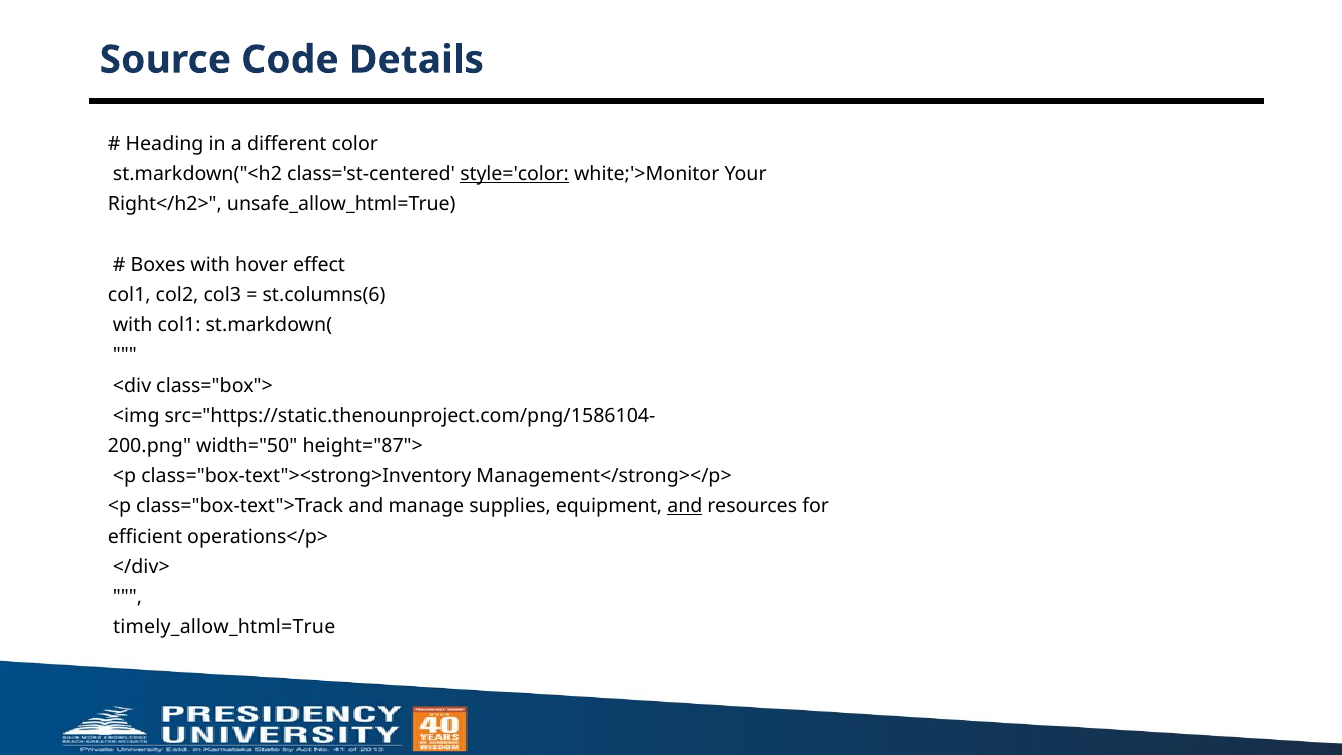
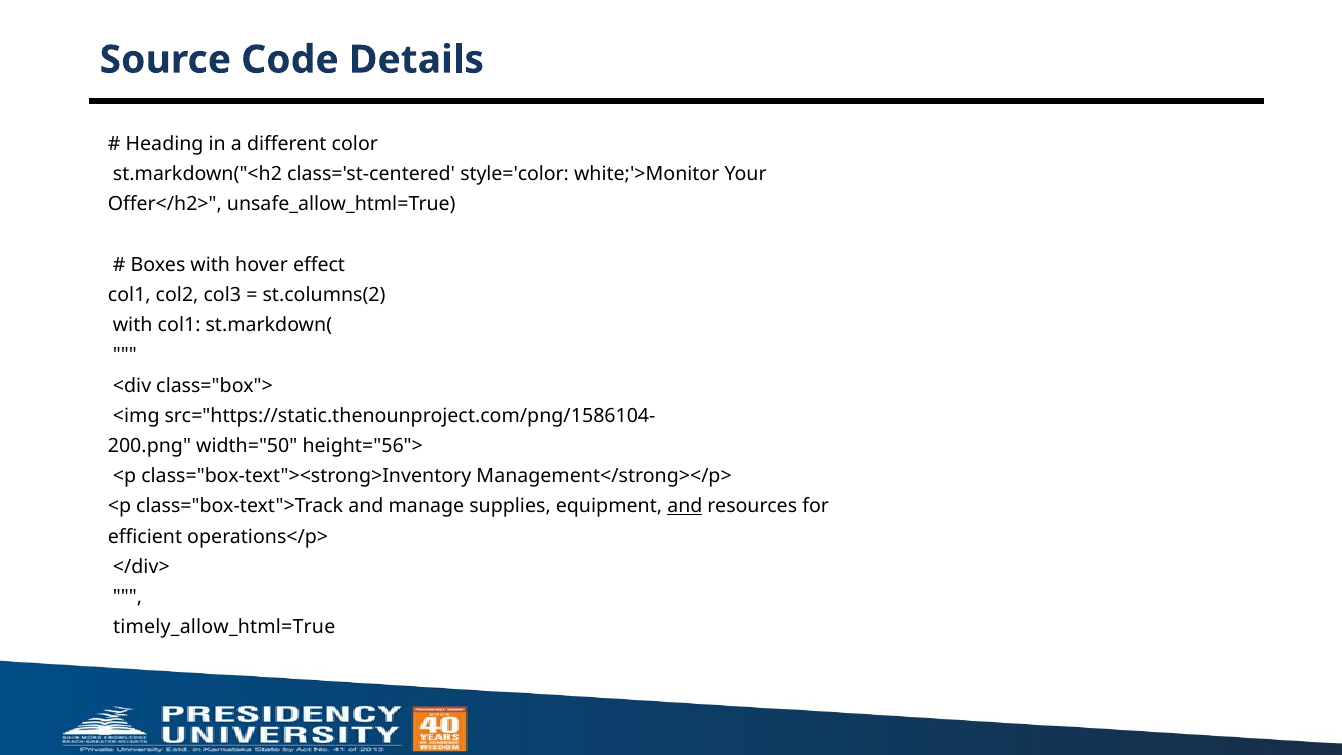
style='color underline: present -> none (515, 174)
Right</h2>: Right</h2> -> Offer</h2> (165, 204)
st.columns(6: st.columns(6 -> st.columns(2 (324, 295)
height="87">: height="87"> -> height="56"> (363, 446)
